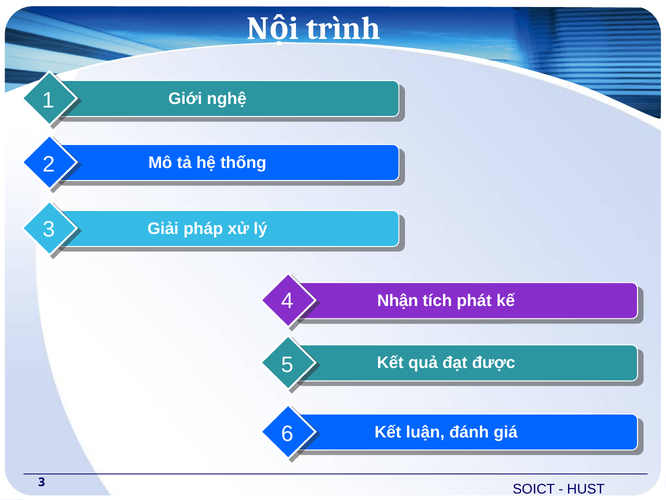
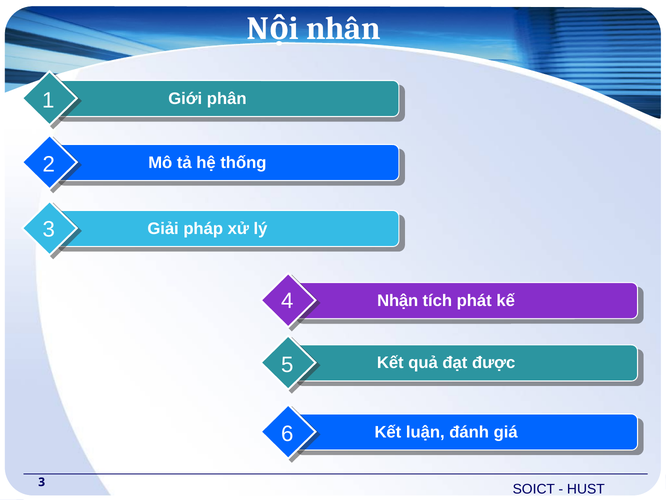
trình: trình -> nhân (343, 28)
nghệ: nghệ -> phân (227, 98)
